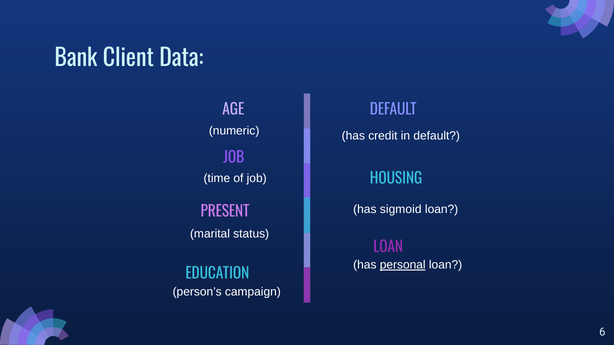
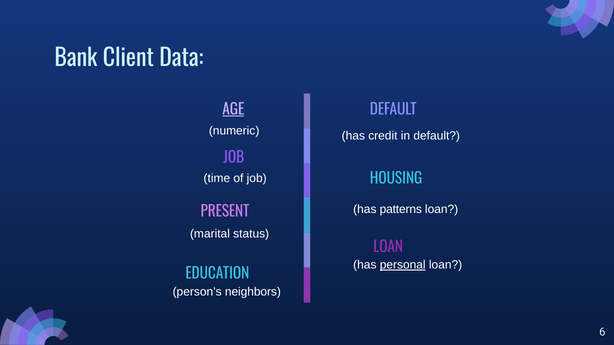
AGE underline: none -> present (233, 110)
sigmoid: sigmoid -> patterns (401, 210)
campaign: campaign -> neighbors (253, 292)
